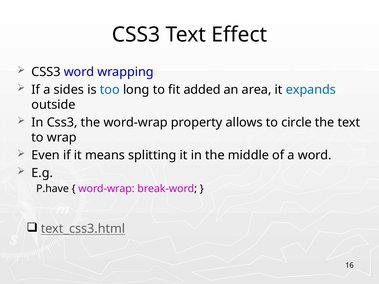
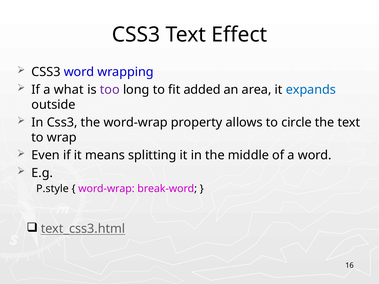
sides: sides -> what (69, 90)
too colour: blue -> purple (110, 90)
P.have: P.have -> P.style (52, 189)
